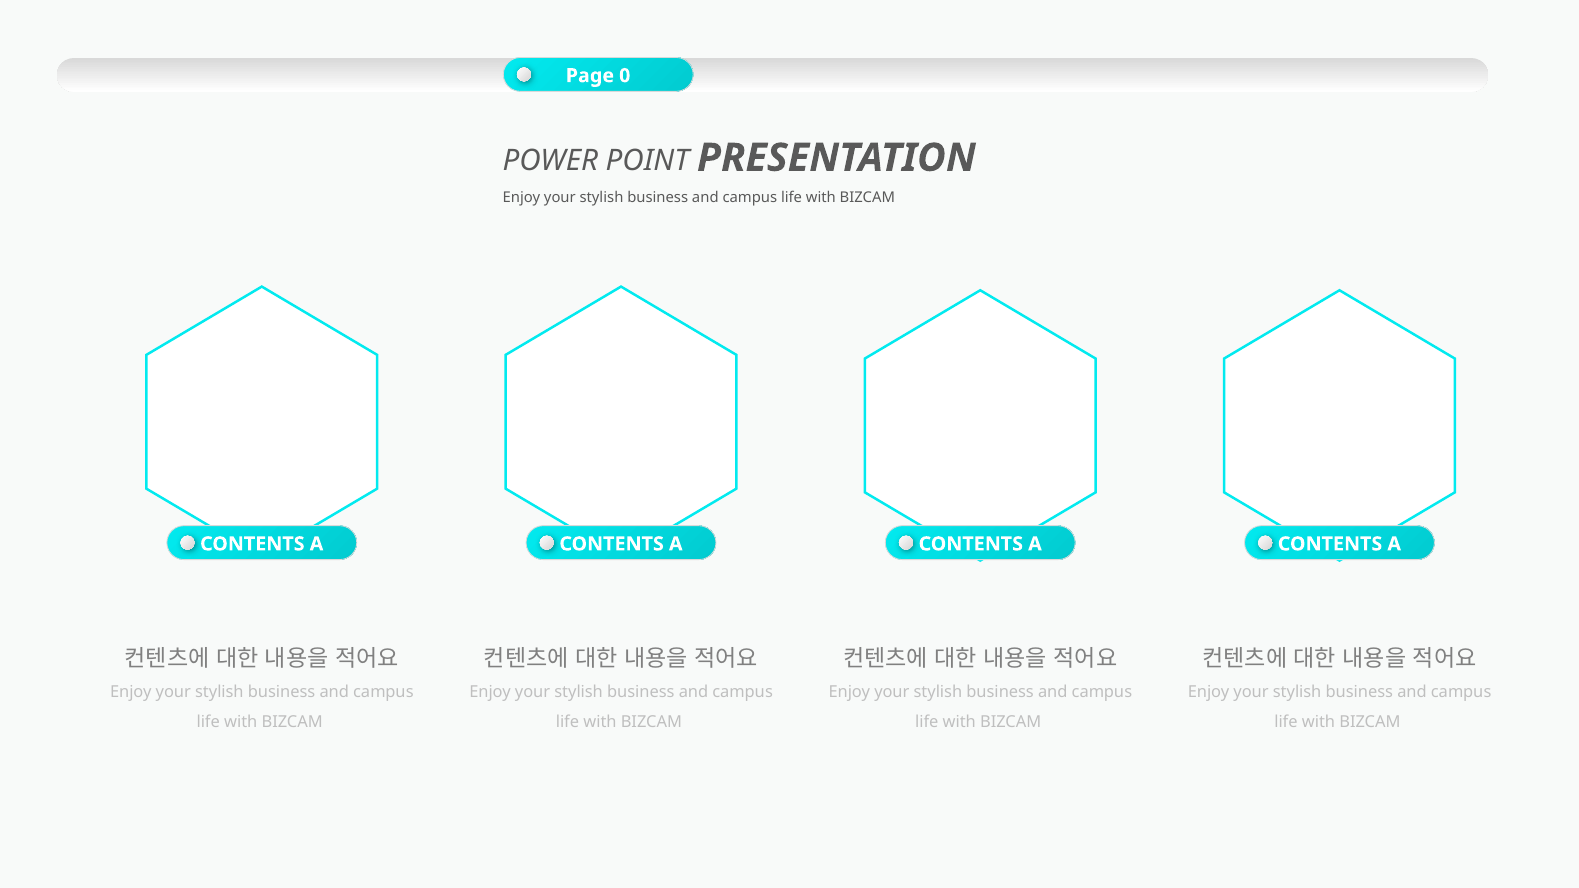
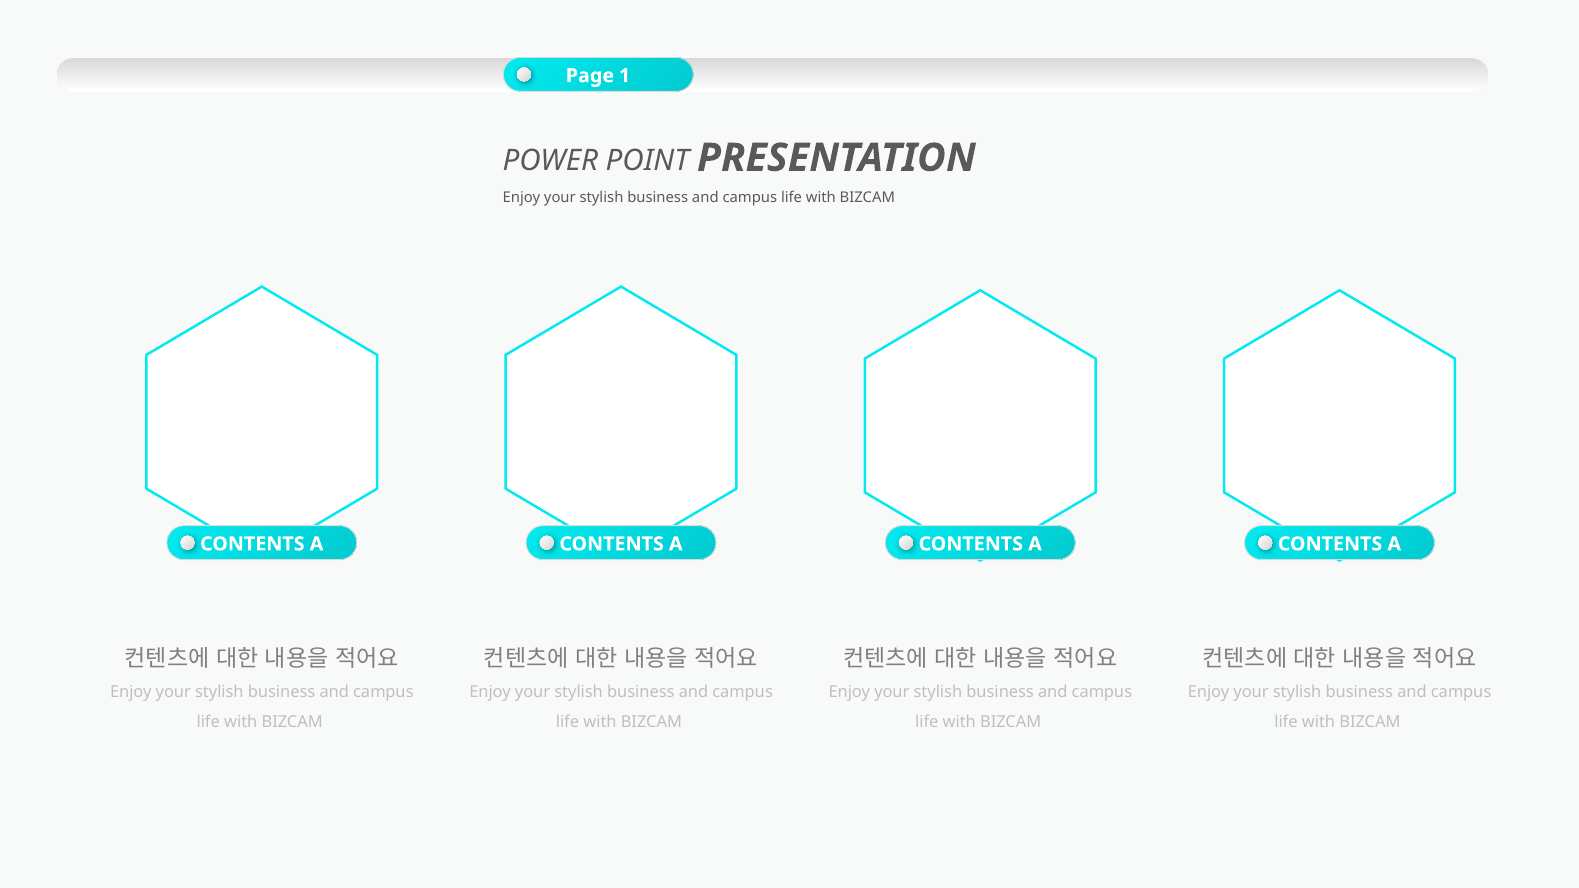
0: 0 -> 1 (625, 76)
